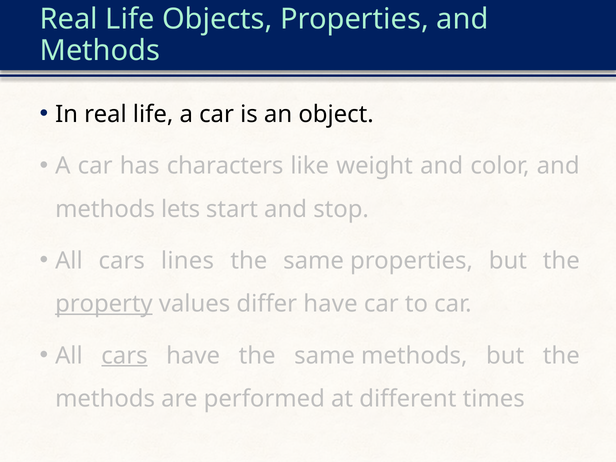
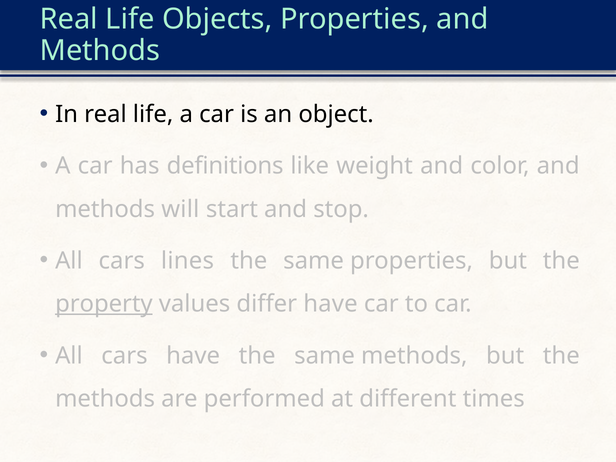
characters: characters -> definitions (225, 166)
lets: lets -> will (180, 209)
cars underline: present -> none (124, 356)
